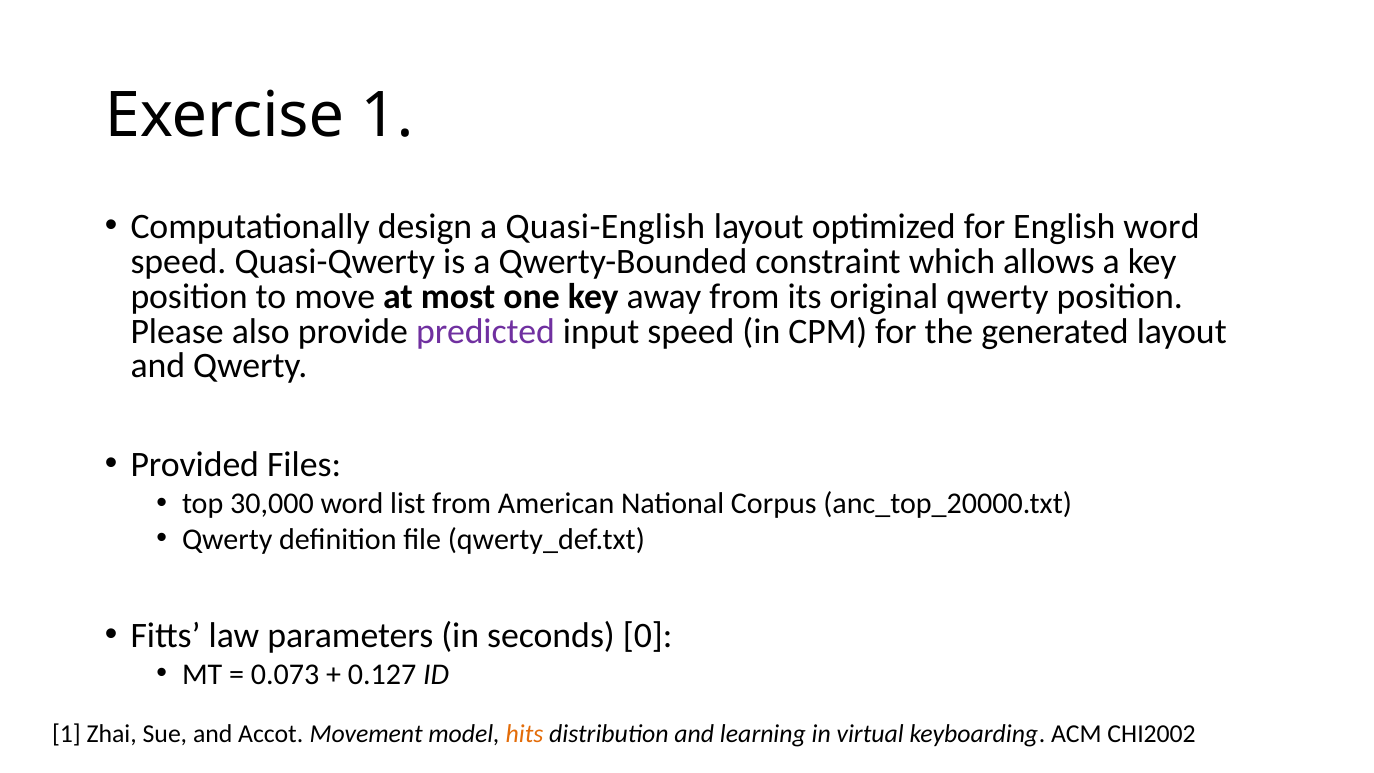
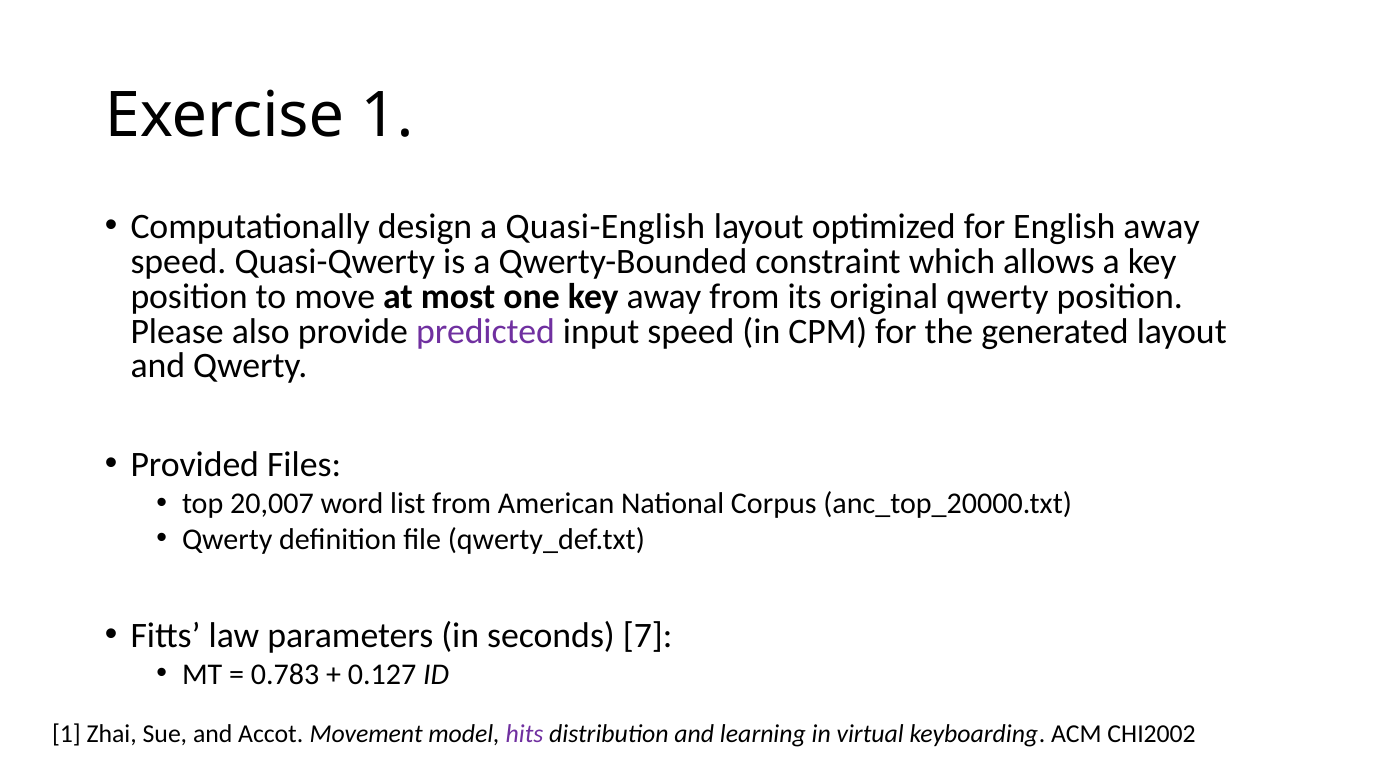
English word: word -> away (1162, 227)
30,000: 30,000 -> 20,007 (272, 504)
0: 0 -> 7 (648, 635)
0.073: 0.073 -> 0.783 (285, 674)
hits colour: orange -> purple (525, 734)
